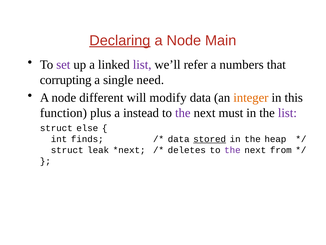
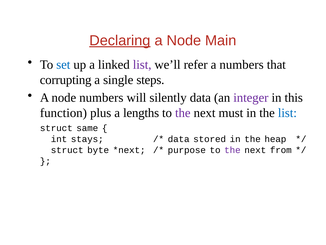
set colour: purple -> blue (63, 64)
need: need -> steps (150, 80)
node different: different -> numbers (101, 97)
modify: modify -> silently (168, 97)
integer colour: orange -> purple (251, 97)
instead: instead -> lengths (141, 113)
list colour: purple -> blue (287, 113)
else: else -> same (87, 128)
finds: finds -> stays (87, 139)
stored underline: present -> none (210, 139)
leak: leak -> byte (98, 150)
deletes: deletes -> purpose (187, 150)
